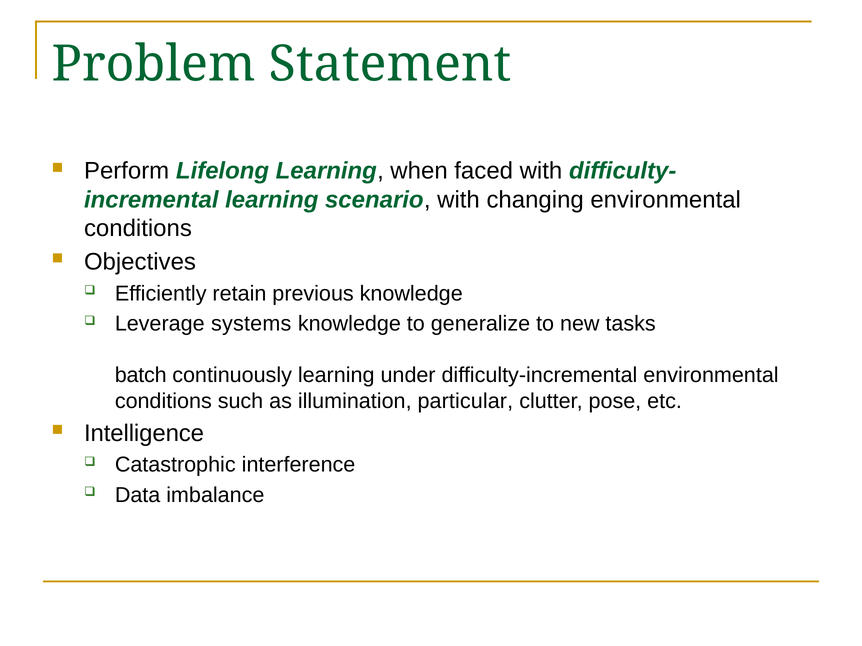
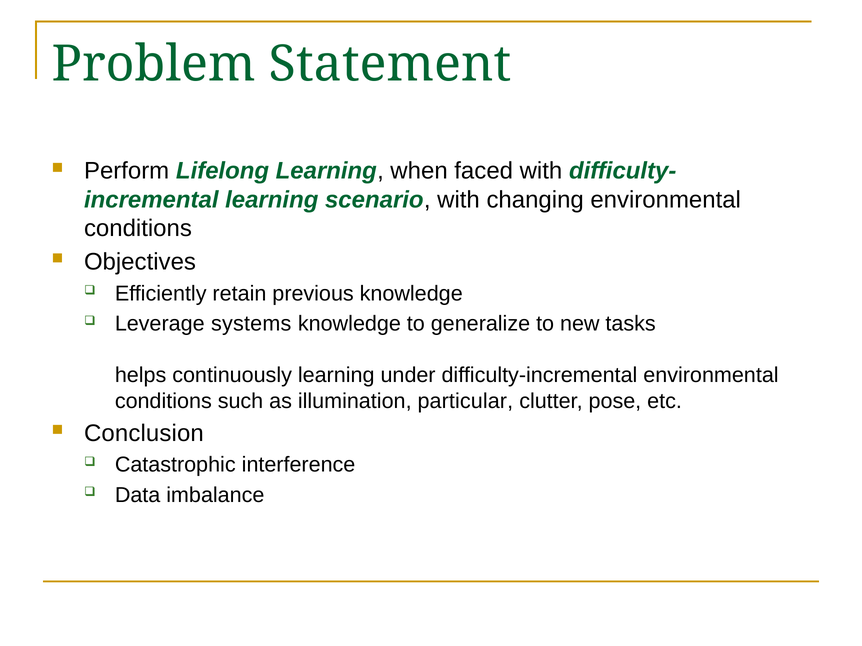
batch: batch -> helps (141, 376)
Intelligence: Intelligence -> Conclusion (144, 434)
